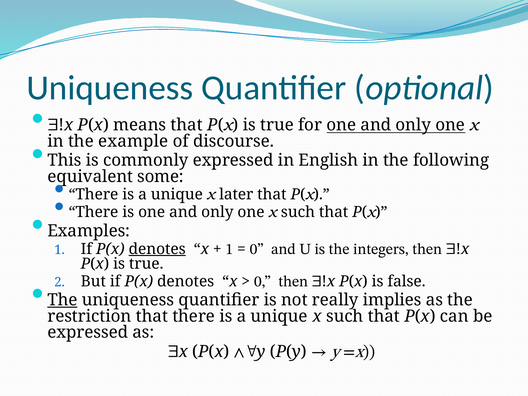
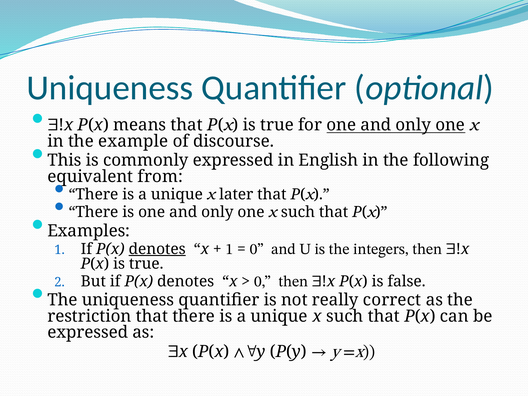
some: some -> from (160, 177)
The underline: present -> none (62, 300)
implies: implies -> correct (392, 300)
